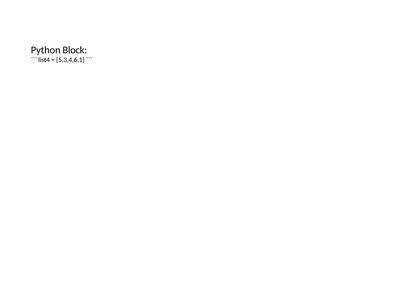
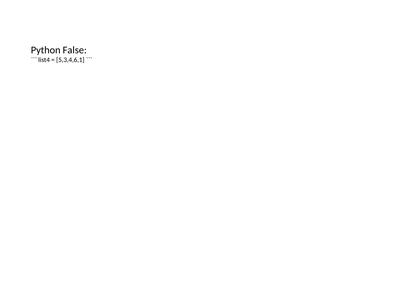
Block: Block -> False (75, 50)
